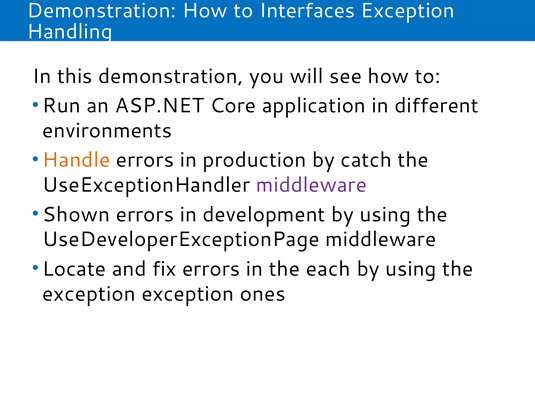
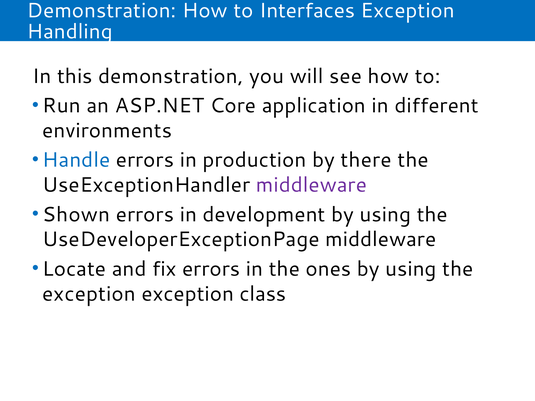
Handle colour: orange -> blue (76, 160)
catch: catch -> there (366, 160)
each: each -> ones (328, 269)
ones: ones -> class (263, 294)
